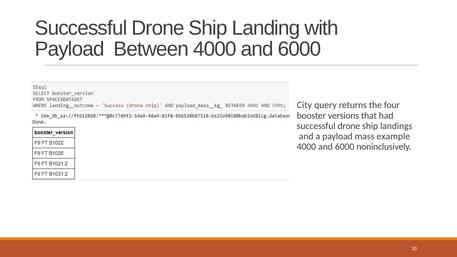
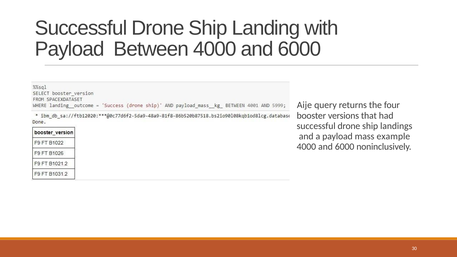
City: City -> Aije (304, 105)
